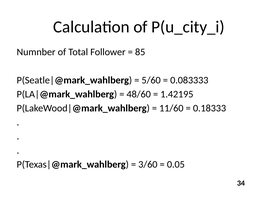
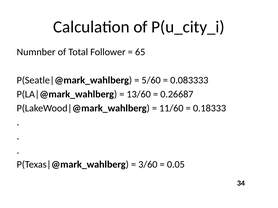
85: 85 -> 65 (140, 52)
48/60: 48/60 -> 13/60 (139, 94)
1.42195: 1.42195 -> 0.26687 (177, 94)
